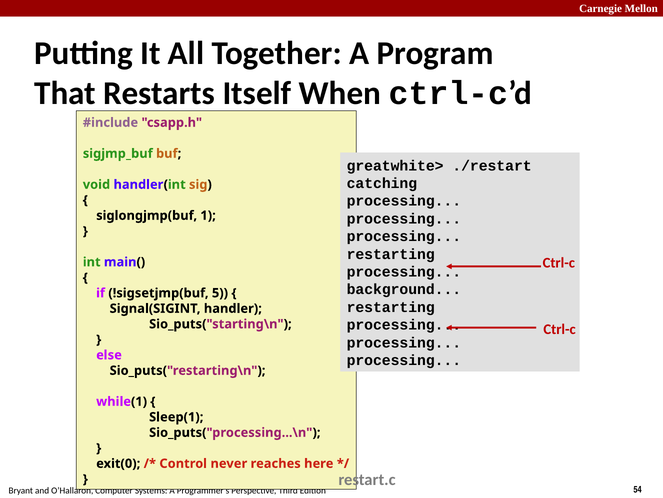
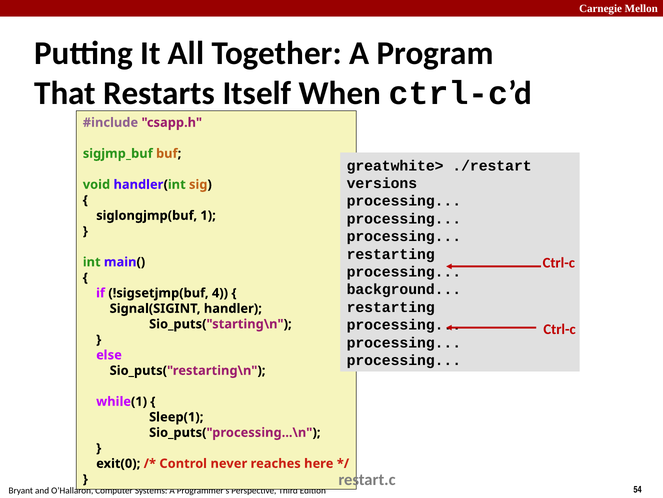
catching: catching -> versions (382, 183)
5: 5 -> 4 (220, 293)
